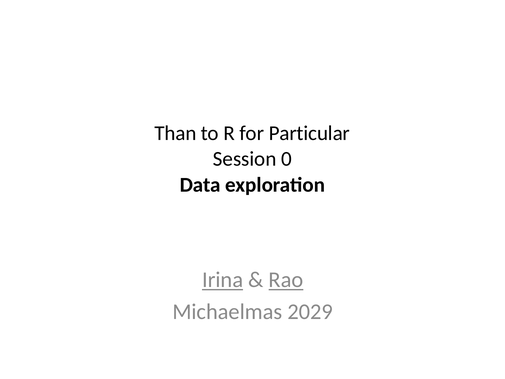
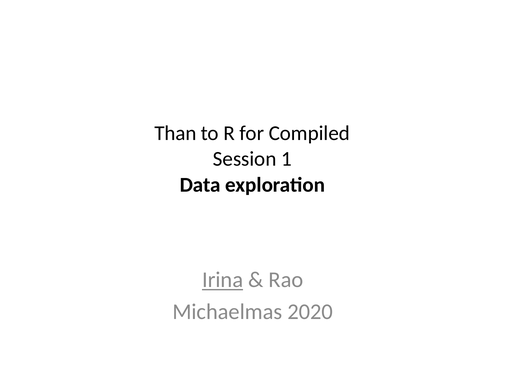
Particular: Particular -> Compiled (309, 133)
0: 0 -> 1 (286, 159)
Rao underline: present -> none (286, 280)
2029: 2029 -> 2020 (310, 312)
